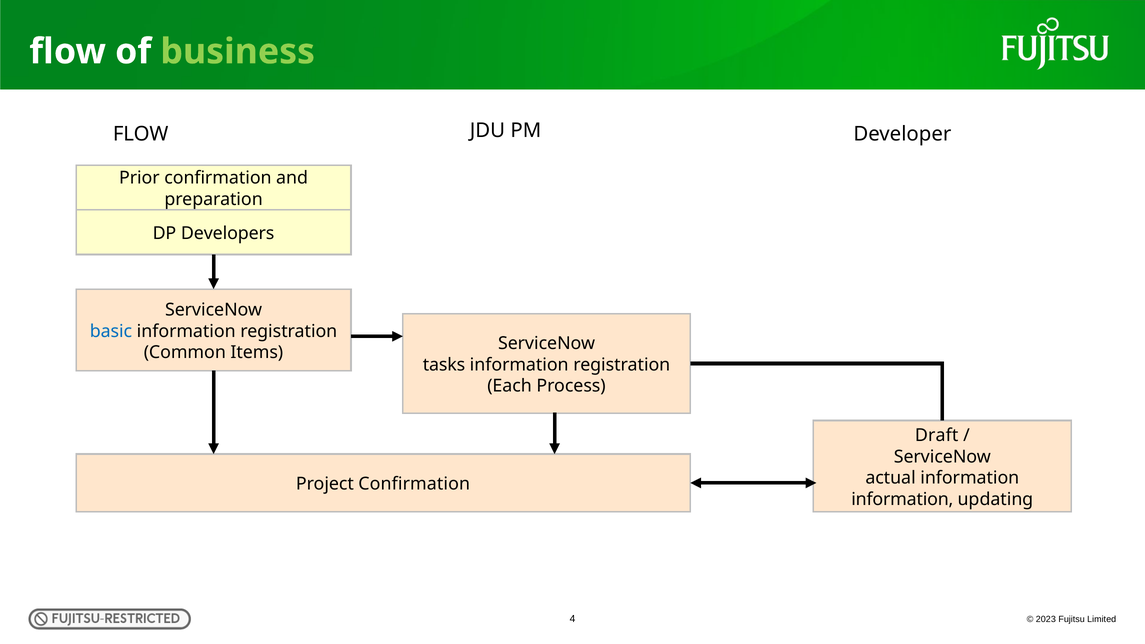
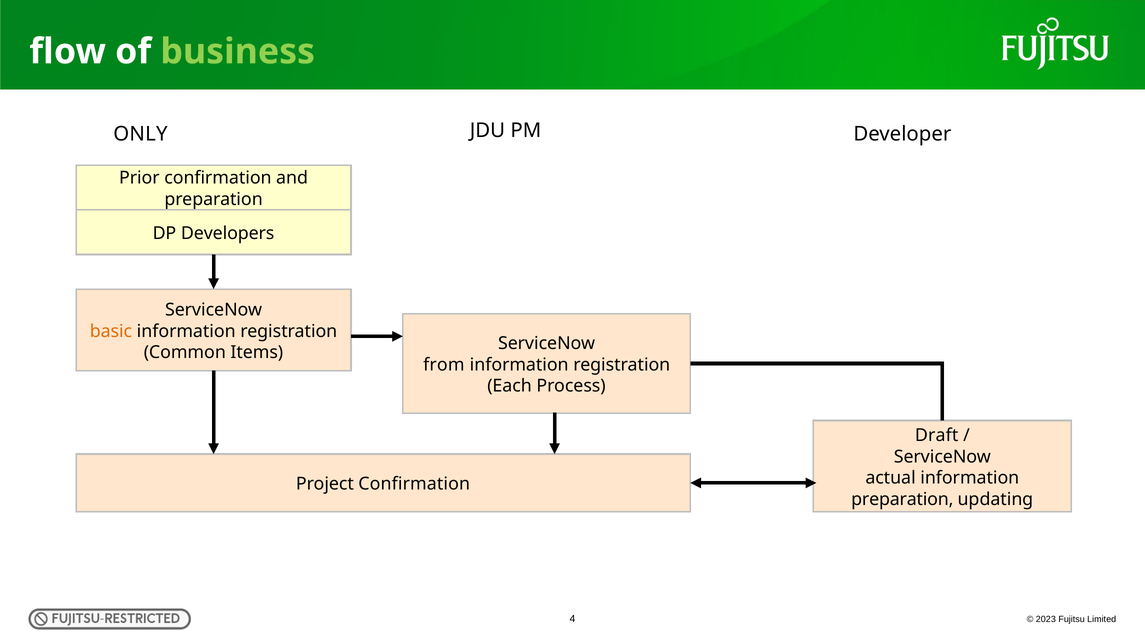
FLOW: FLOW -> ONLY (140, 134)
basic colour: blue -> orange (111, 331)
tasks: tasks -> from (444, 365)
information: information -> preparation (902, 500)
